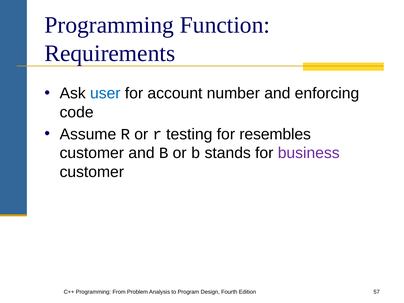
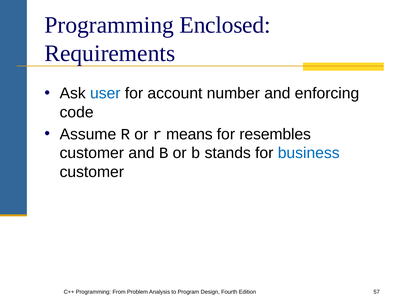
Function: Function -> Enclosed (225, 25)
testing: testing -> means (189, 134)
business colour: purple -> blue (309, 153)
